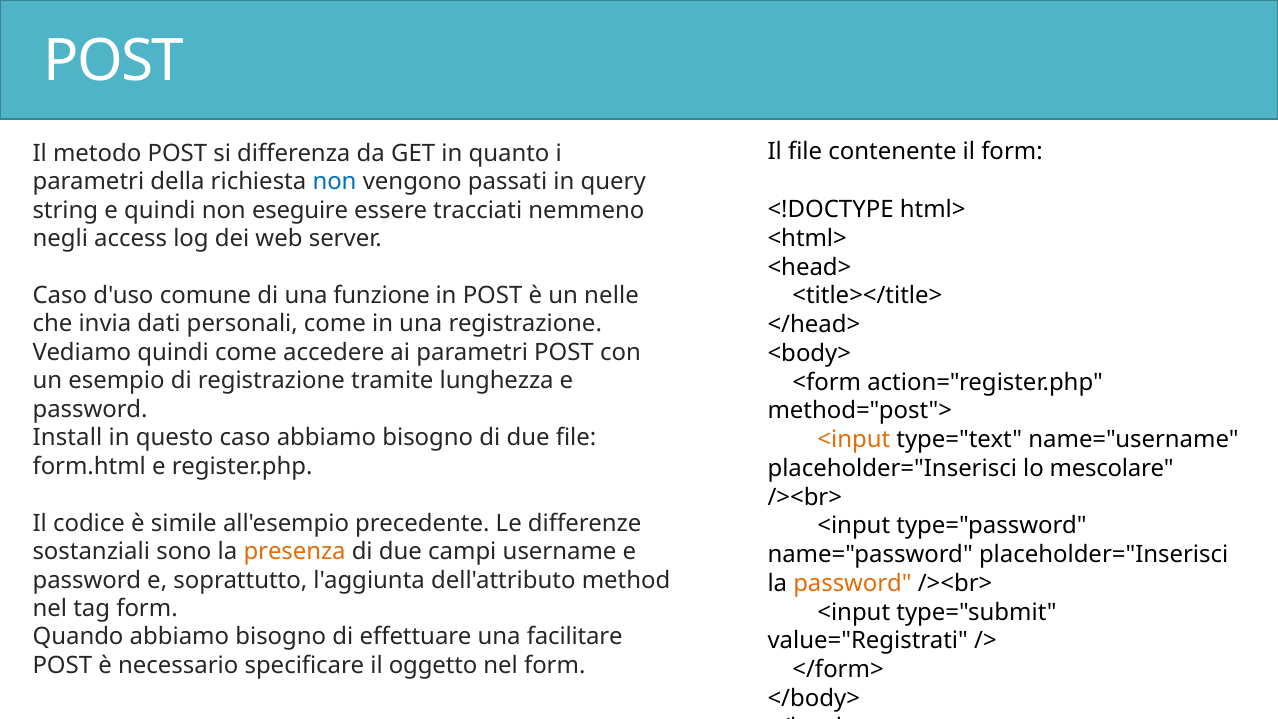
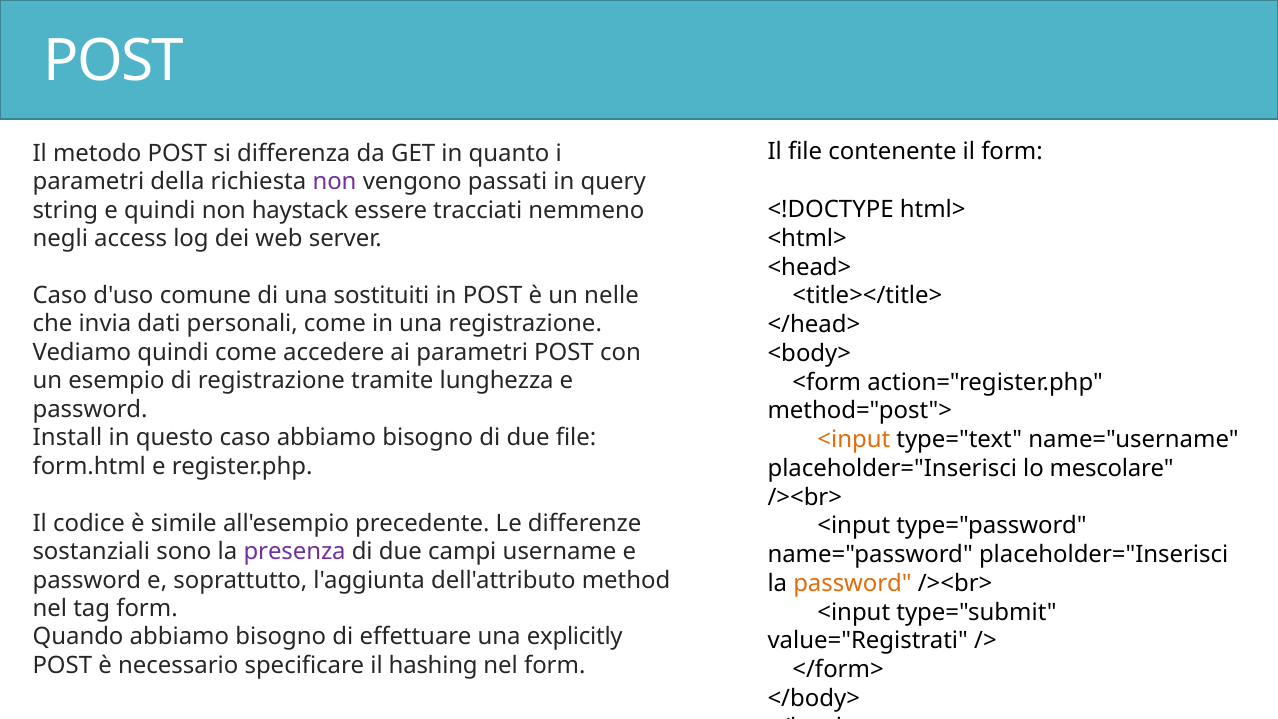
non colour: blue -> purple (335, 182)
eseguire: eseguire -> haystack (300, 210)
funzione: funzione -> sostituiti (382, 296)
presenza colour: orange -> purple (295, 552)
facilitare: facilitare -> explicitly (575, 637)
oggetto: oggetto -> hashing (433, 665)
